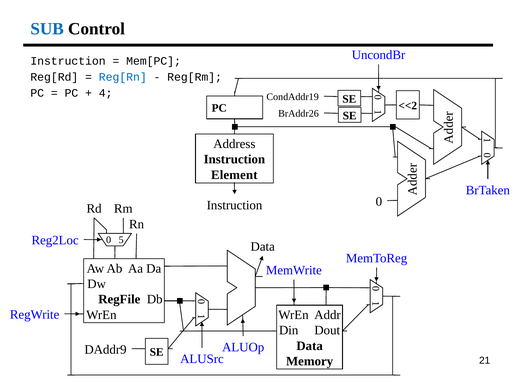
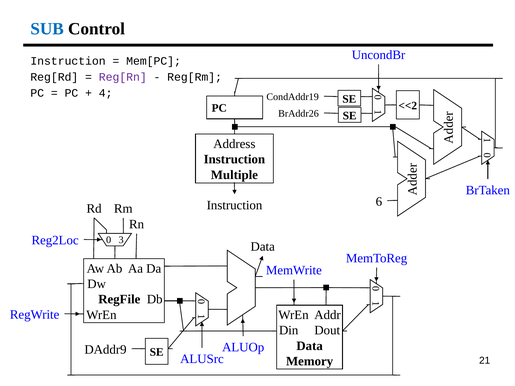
Reg[Rn colour: blue -> purple (123, 77)
Element: Element -> Multiple (234, 175)
Instruction 0: 0 -> 6 (379, 202)
5: 5 -> 3 (121, 240)
